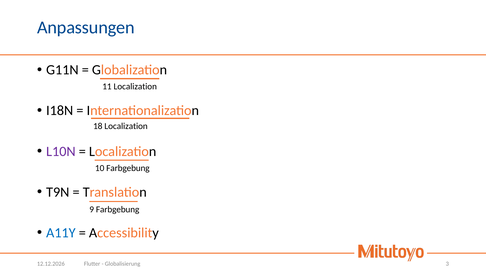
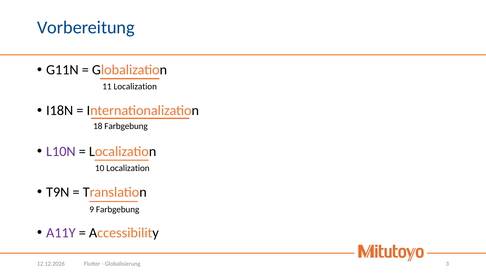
Anpassungen: Anpassungen -> Vorbereitung (86, 27)
18 Localization: Localization -> Farbgebung (126, 126)
10 Farbgebung: Farbgebung -> Localization (128, 168)
A11Y colour: blue -> purple (61, 233)
